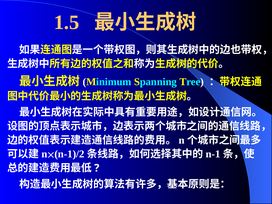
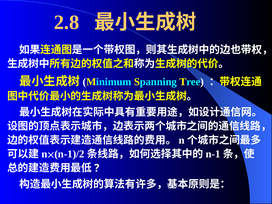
1.5: 1.5 -> 2.8 (67, 22)
